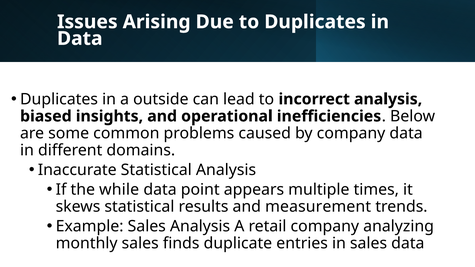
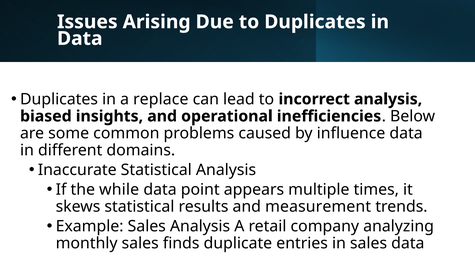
outside: outside -> replace (161, 99)
by company: company -> influence (351, 133)
